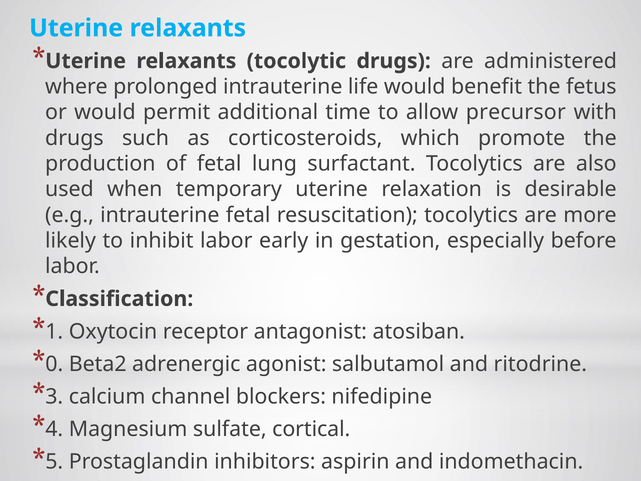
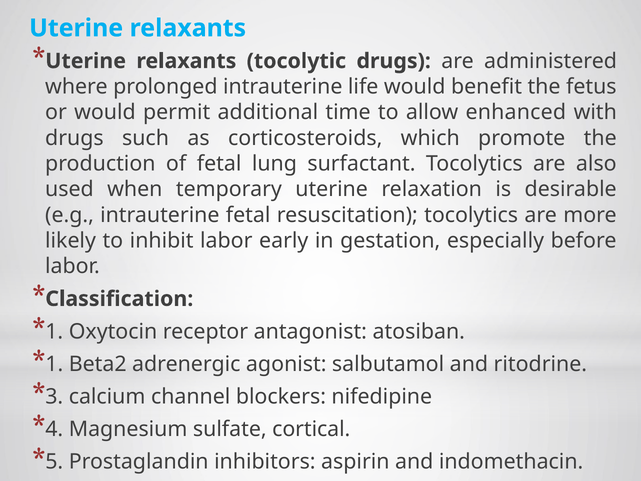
precursor: precursor -> enhanced (516, 112)
0: 0 -> 1 (54, 364)
